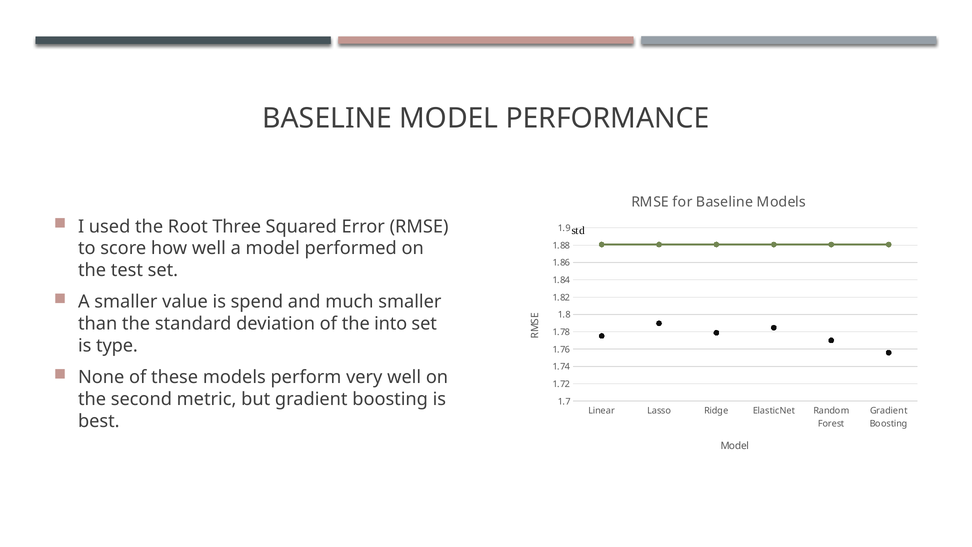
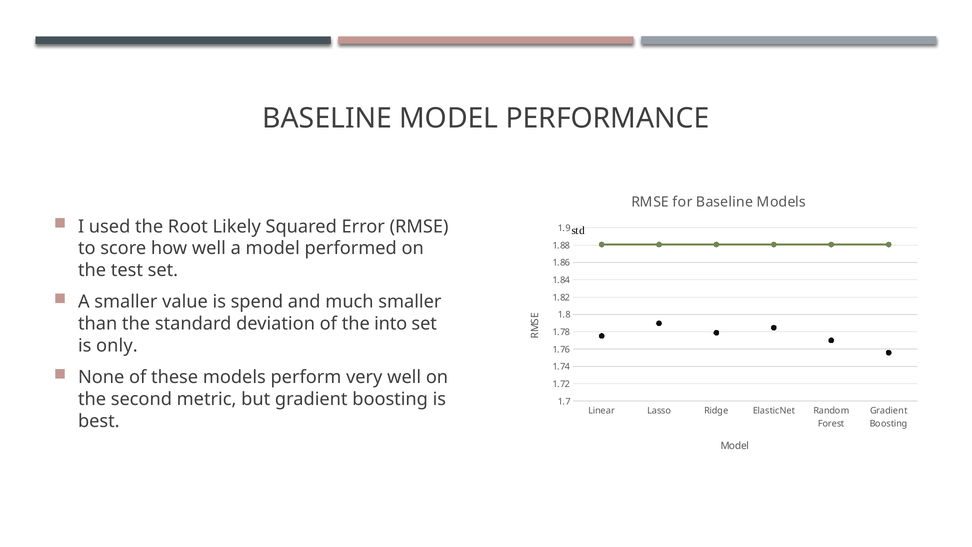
Three: Three -> Likely (237, 226)
type: type -> only (117, 346)
